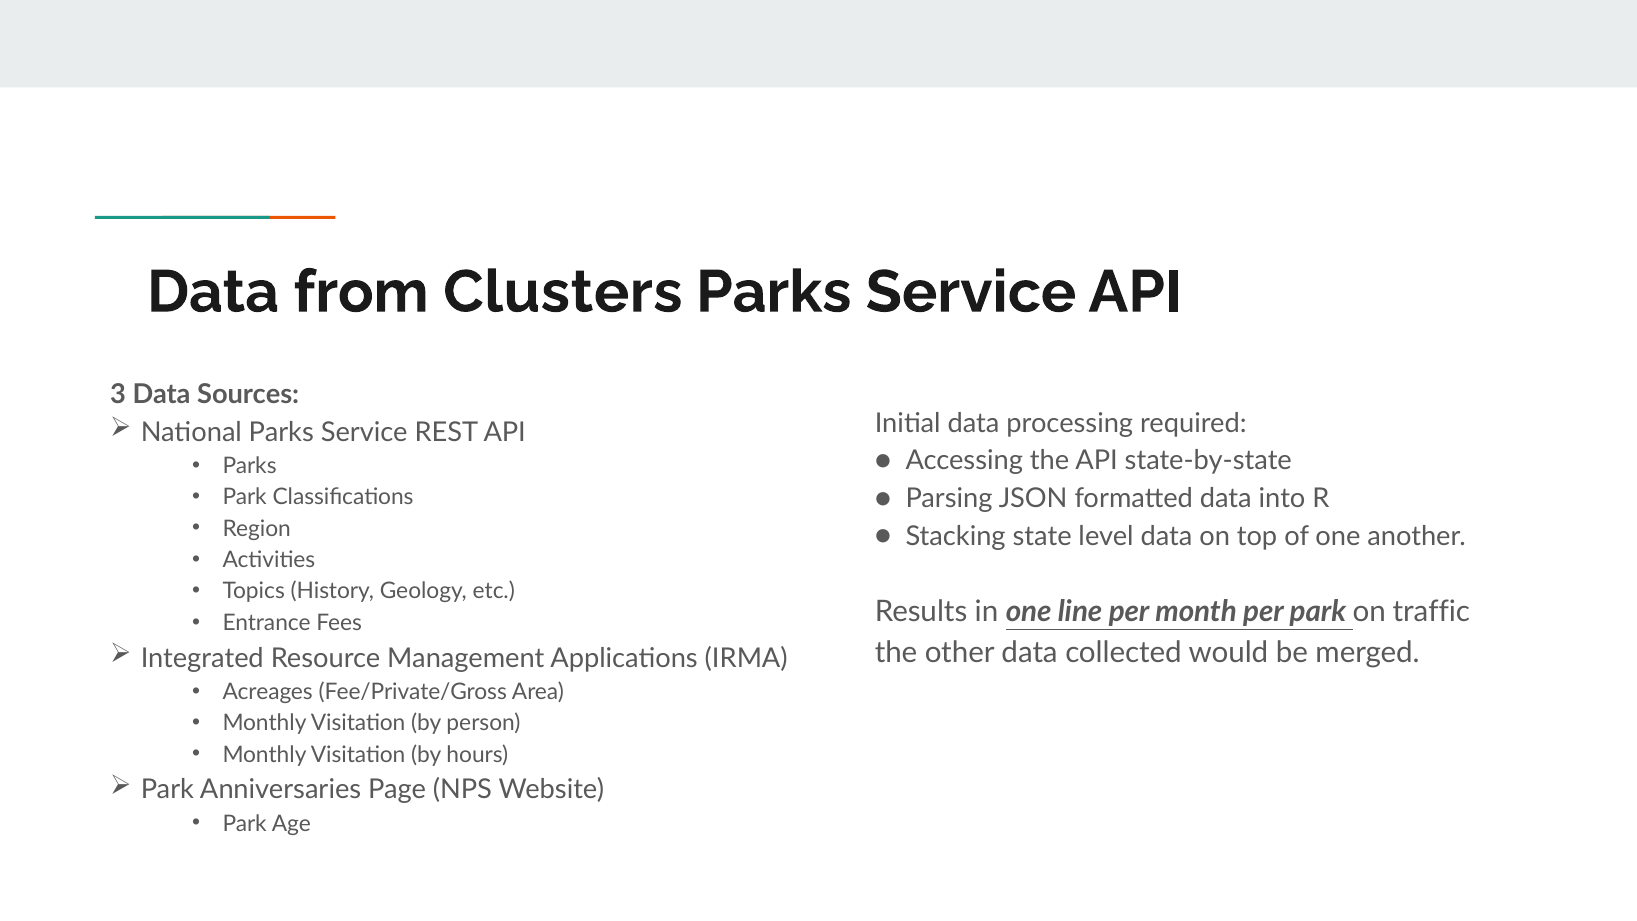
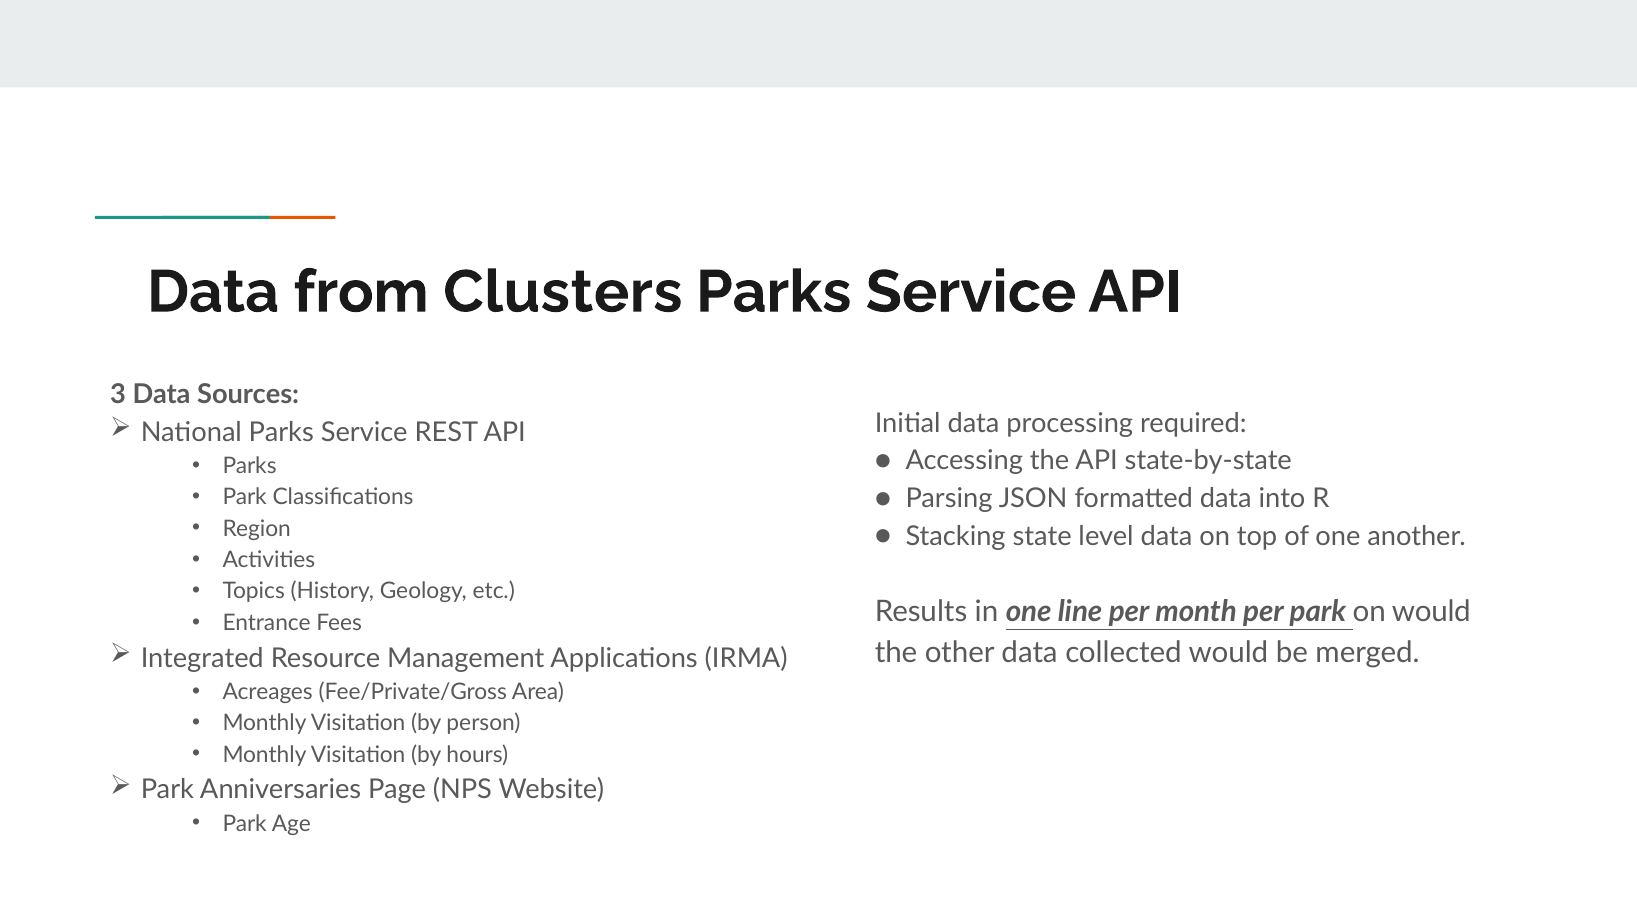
on traffic: traffic -> would (1431, 612)
